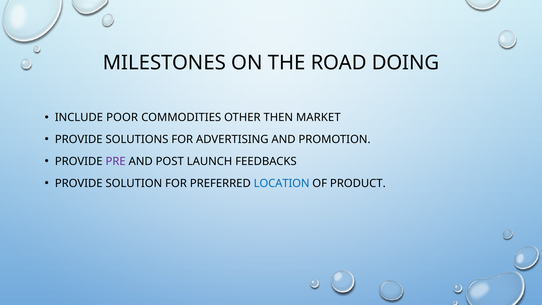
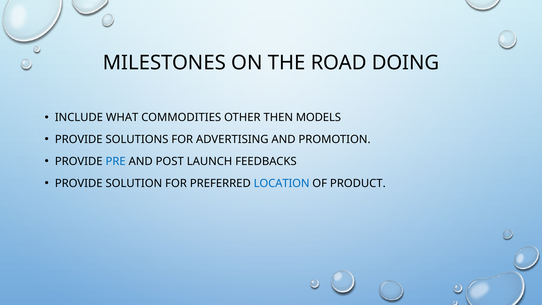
POOR: POOR -> WHAT (122, 118)
MARKET: MARKET -> MODELS (318, 118)
PRE colour: purple -> blue (116, 161)
